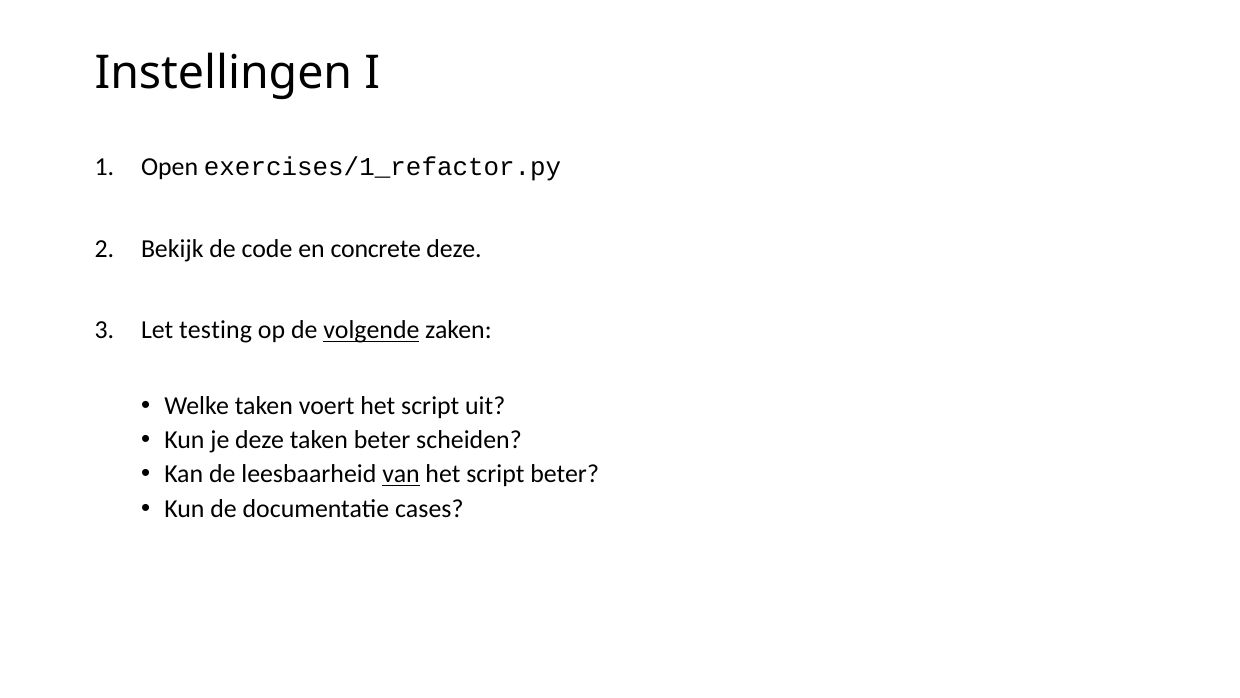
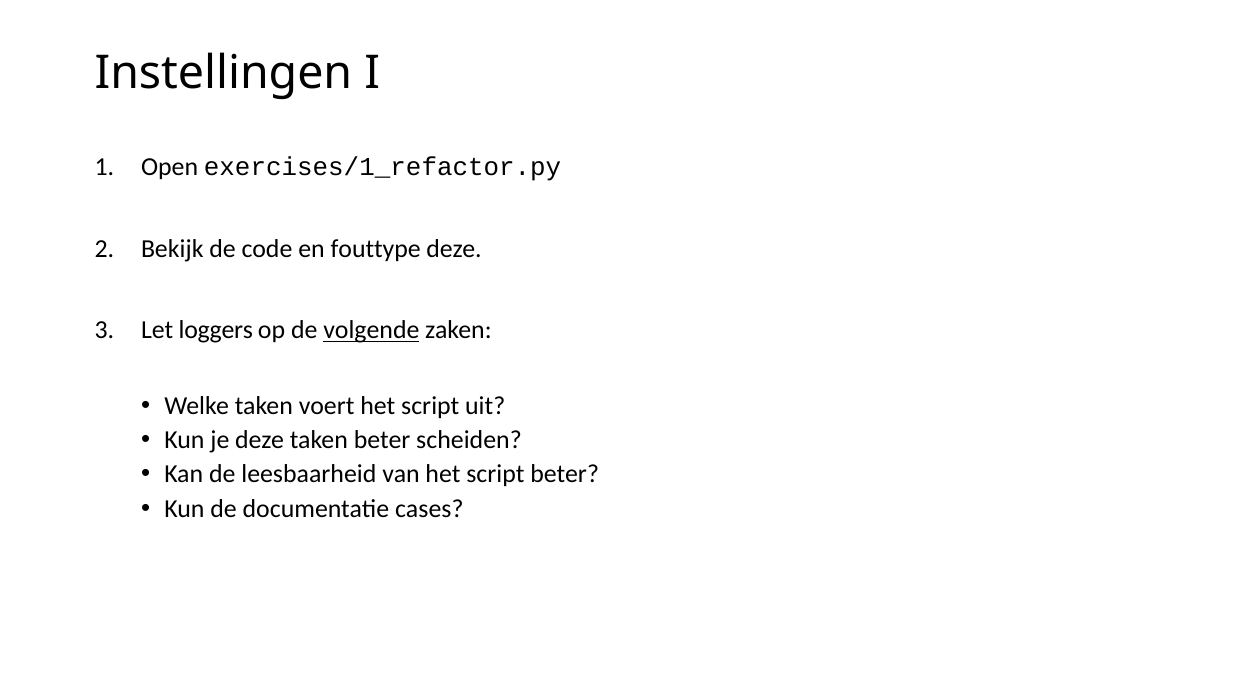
concrete: concrete -> fouttype (376, 248)
testing: testing -> loggers (216, 330)
van underline: present -> none (401, 474)
